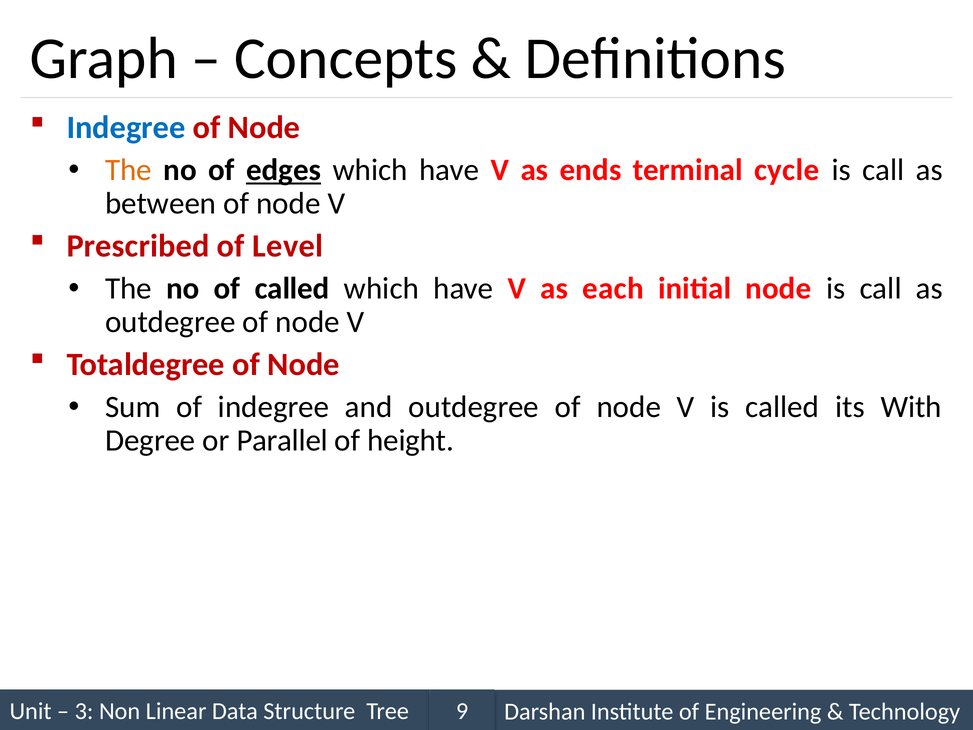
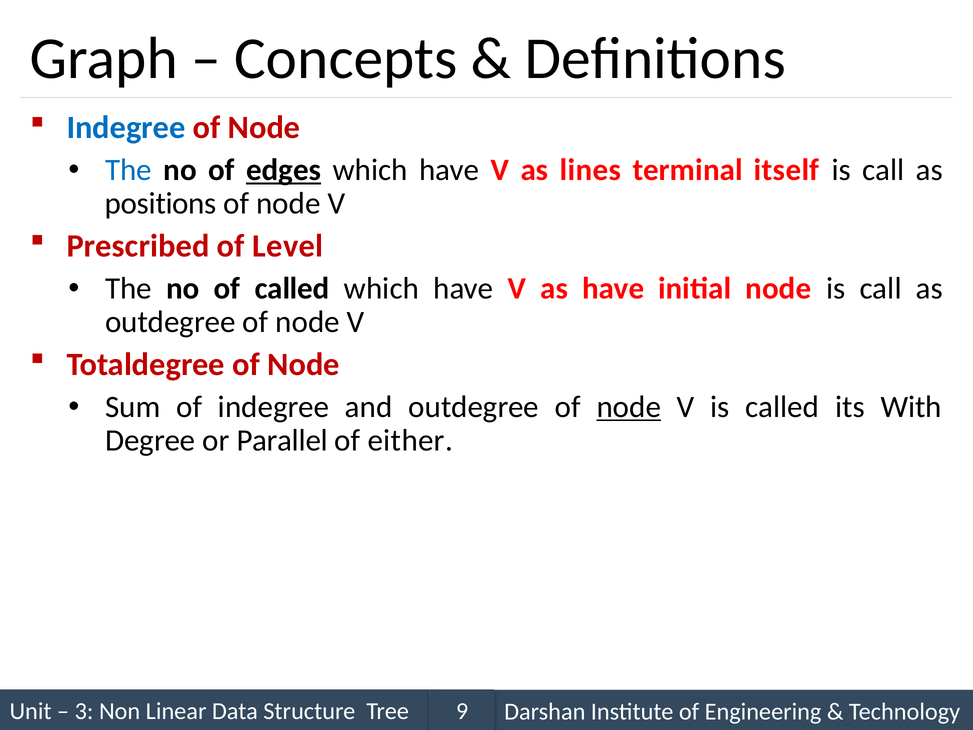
The colour: orange -> blue (128, 170)
ends: ends -> lines (590, 170)
cycle: cycle -> itself (787, 170)
between: between -> positions (161, 204)
as each: each -> have (613, 288)
node underline: none -> present (629, 407)
height: height -> either (410, 440)
